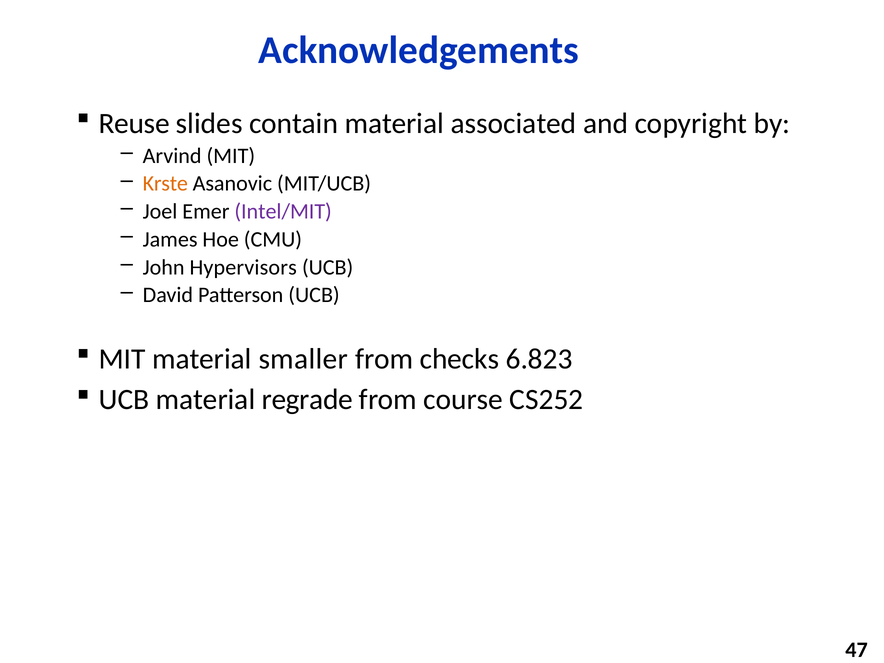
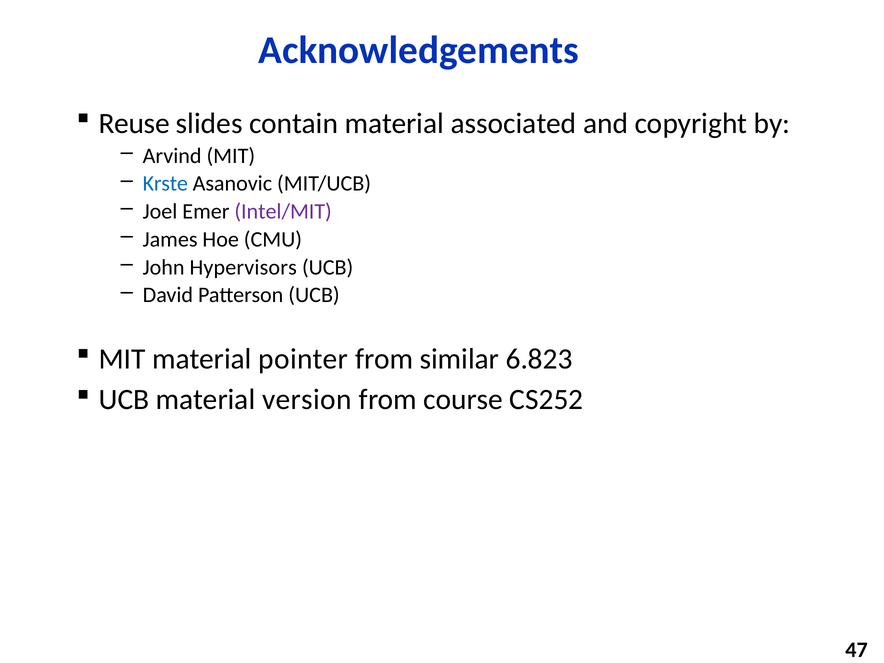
Krste colour: orange -> blue (165, 184)
smaller: smaller -> pointer (303, 359)
checks: checks -> similar (459, 359)
regrade: regrade -> version (307, 400)
